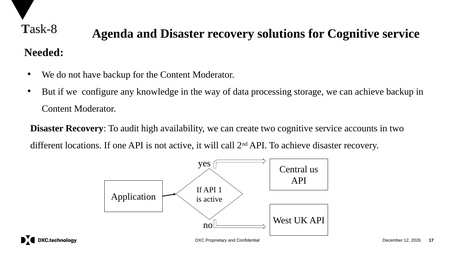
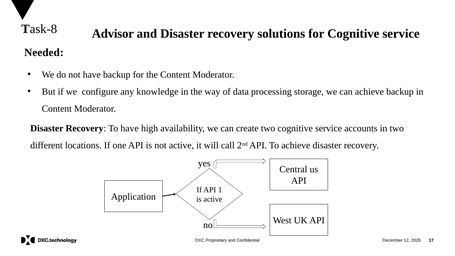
Agenda: Agenda -> Advisor (113, 34)
To audit: audit -> have (130, 128)
